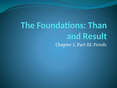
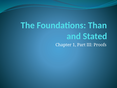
Result: Result -> Stated (95, 36)
